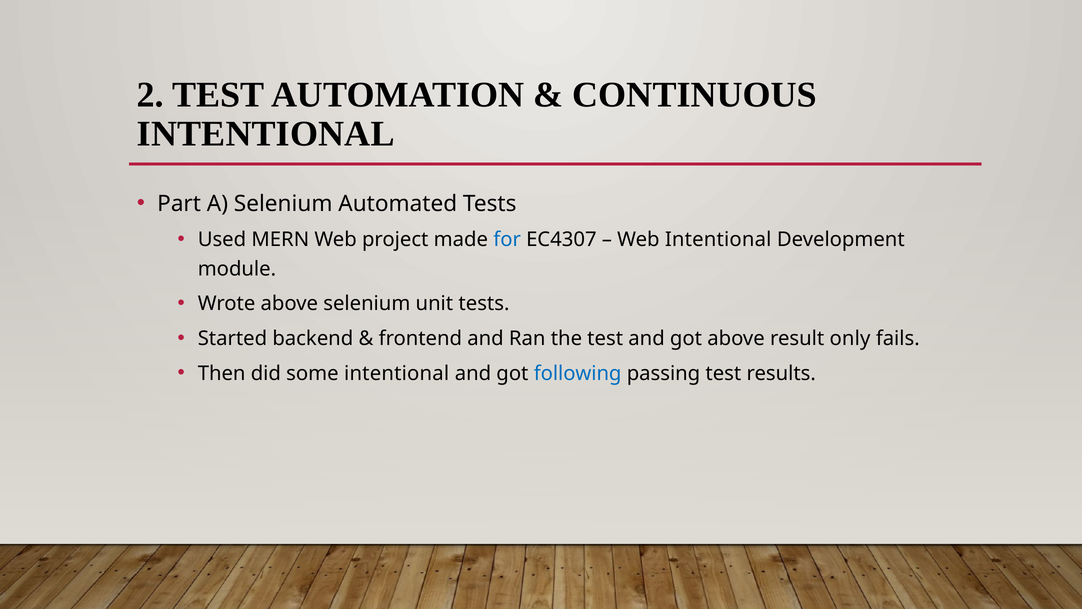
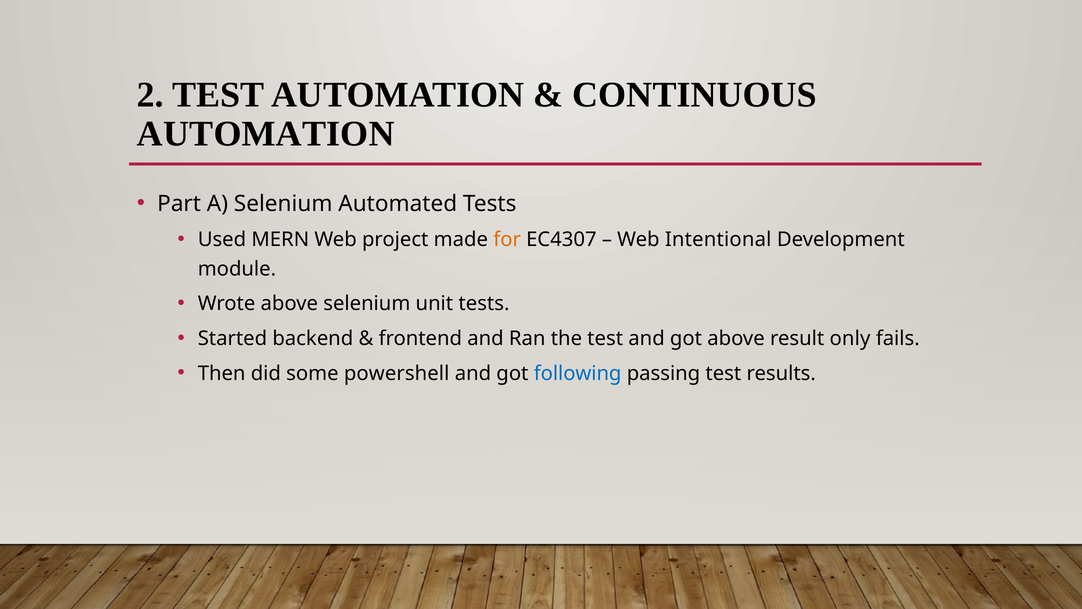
INTENTIONAL: INTENTIONAL -> AUTOMATION (266, 134)
for colour: blue -> orange (507, 239)
some intentional: intentional -> powershell (397, 373)
